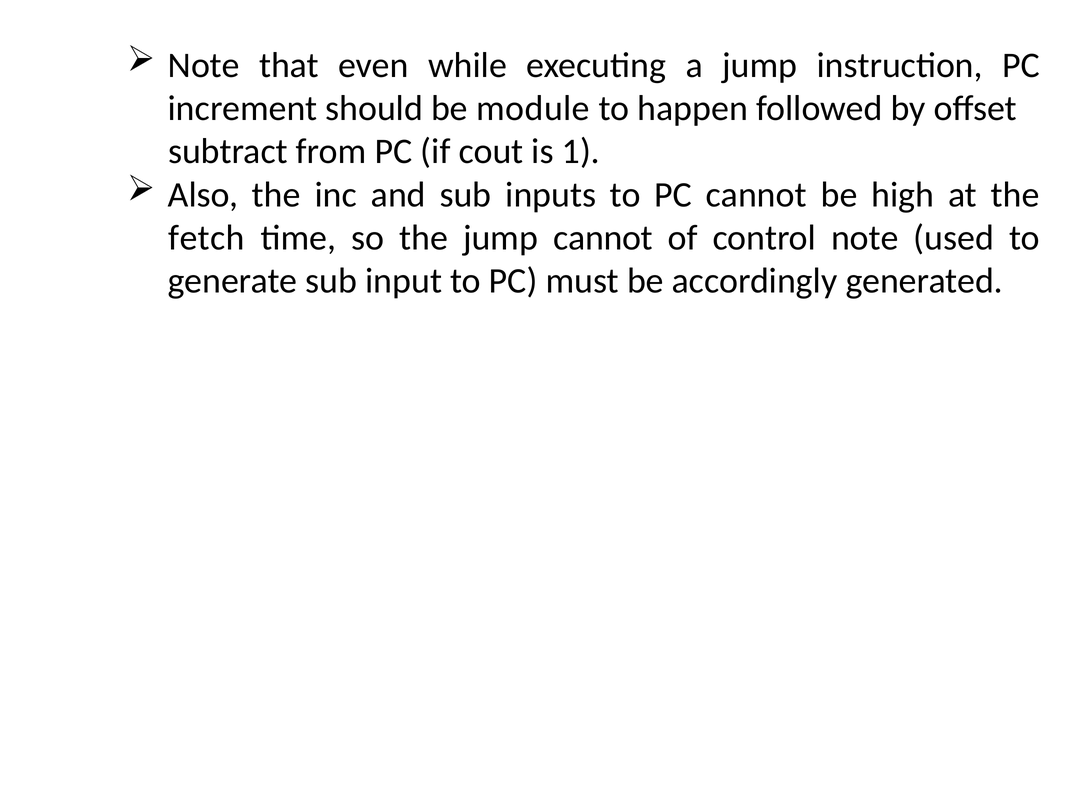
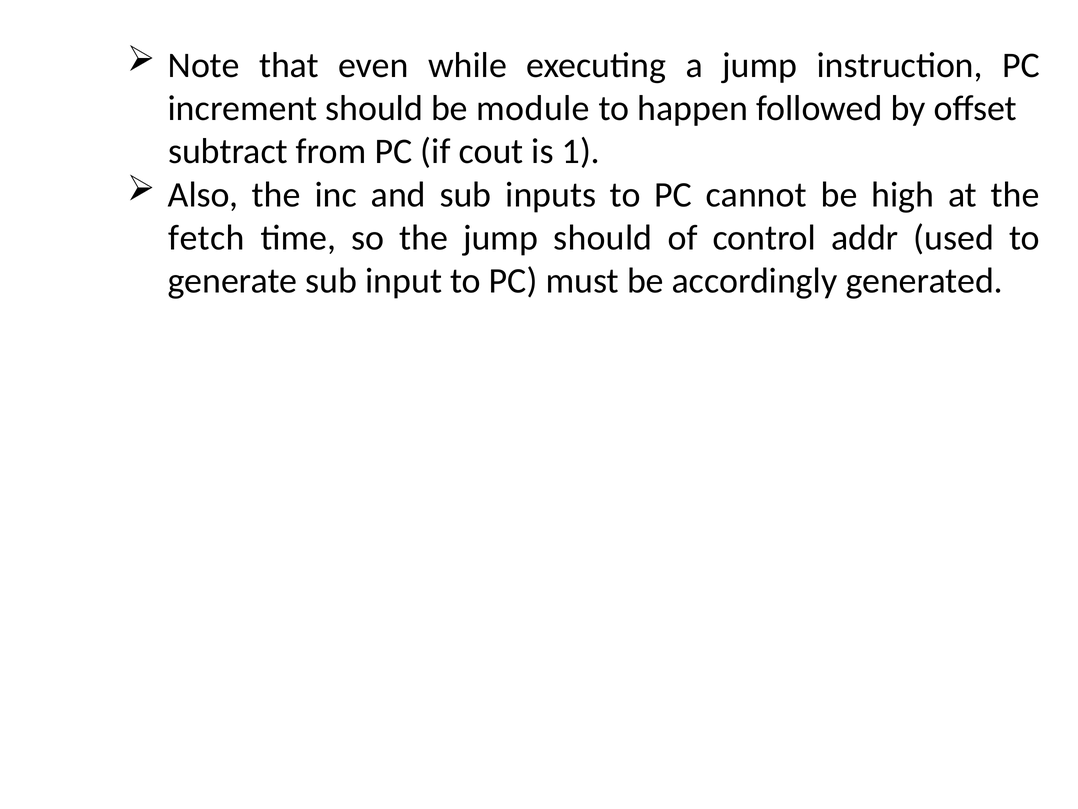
jump cannot: cannot -> should (603, 238)
control note: note -> addr (865, 238)
